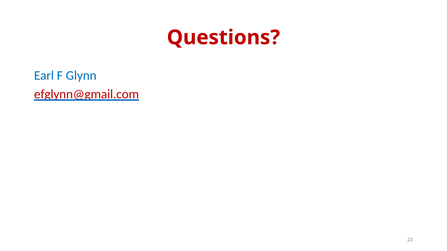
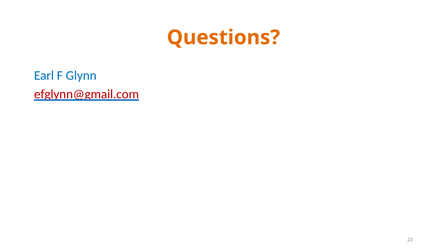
Questions colour: red -> orange (223, 38)
